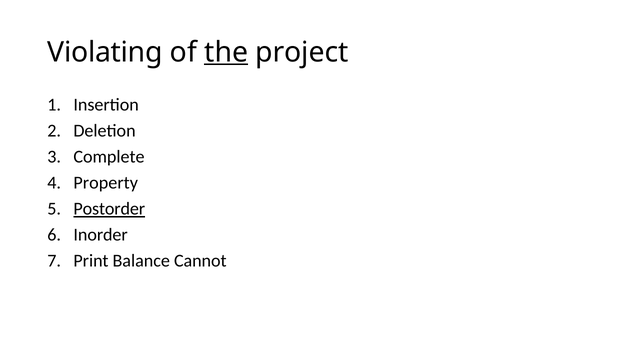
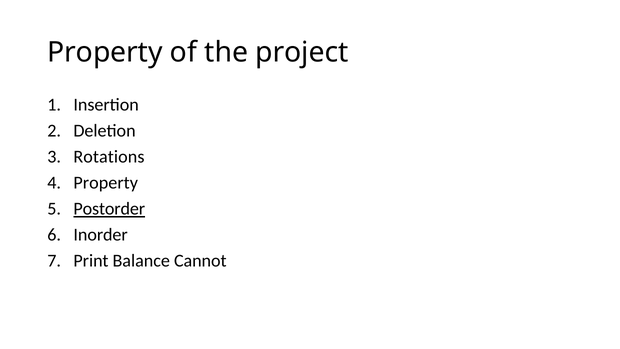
Violating: Violating -> Property (105, 52)
the underline: present -> none (226, 52)
Complete: Complete -> Rotations (109, 157)
